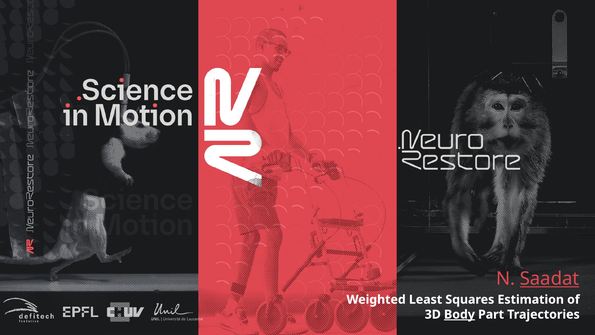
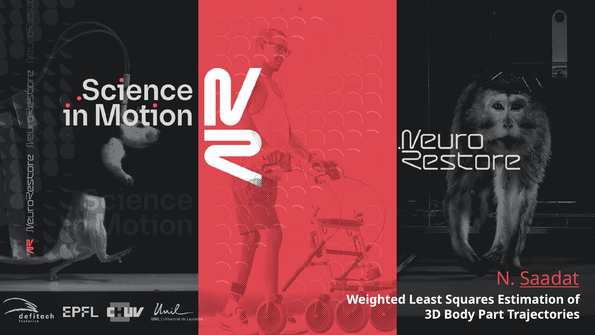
Body underline: present -> none (459, 314)
